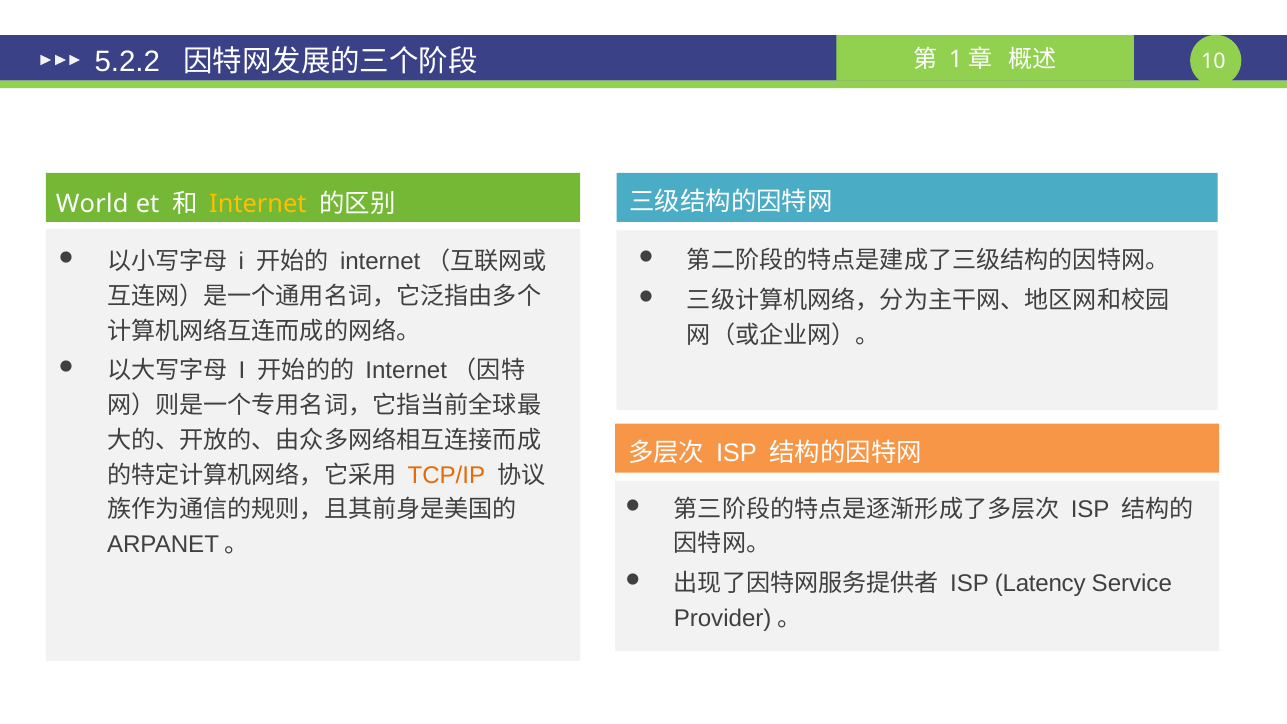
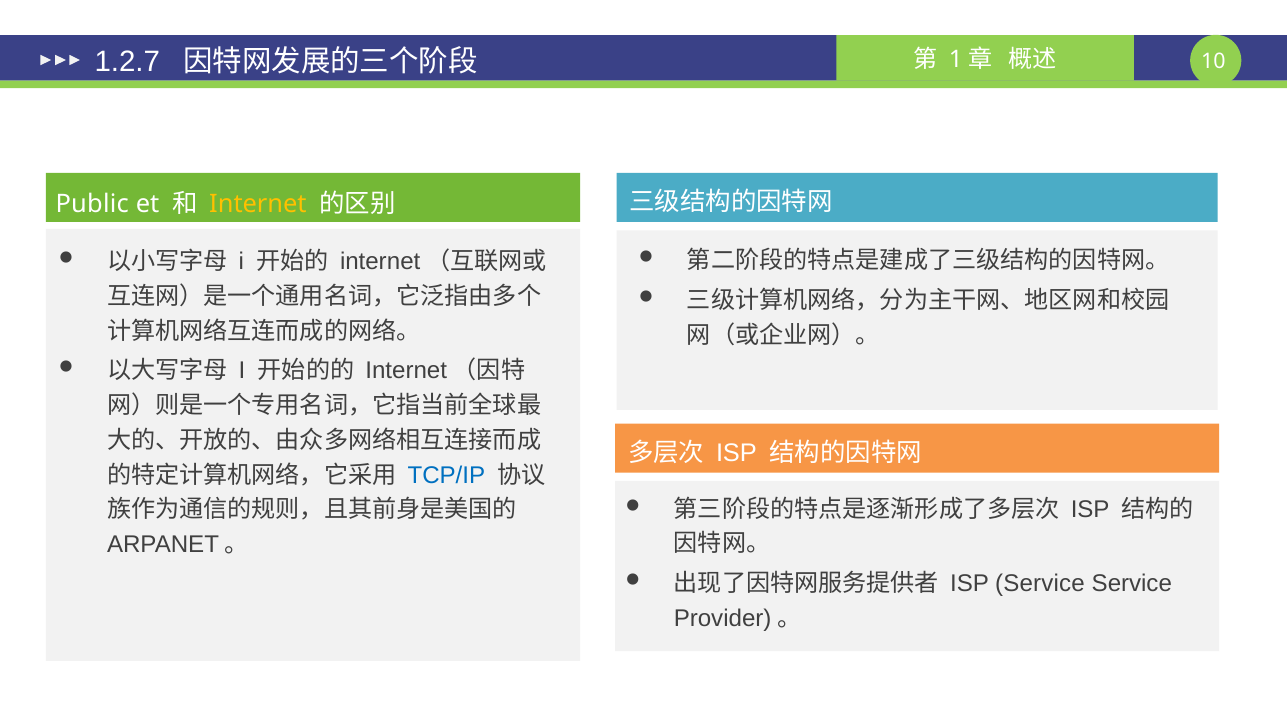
5.2.2: 5.2.2 -> 1.2.7 (127, 62)
World: World -> Public (92, 204)
TCP/IP colour: orange -> blue (446, 475)
ISP Latency: Latency -> Service (1040, 583)
